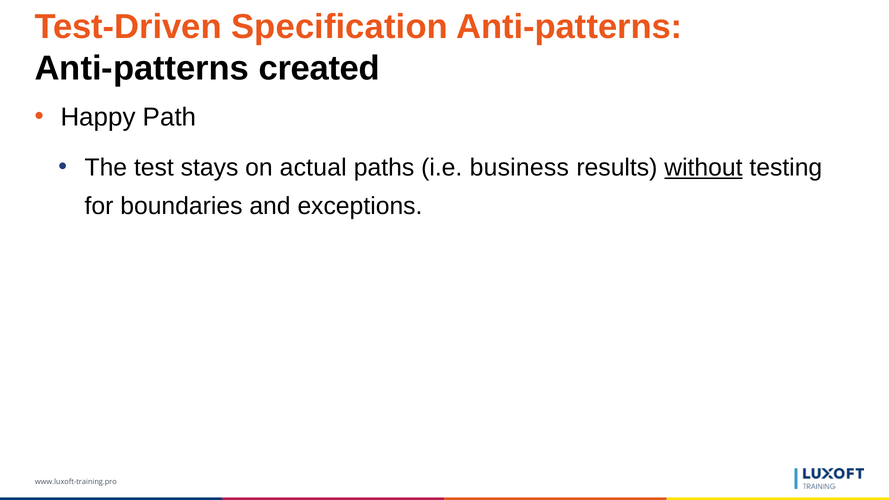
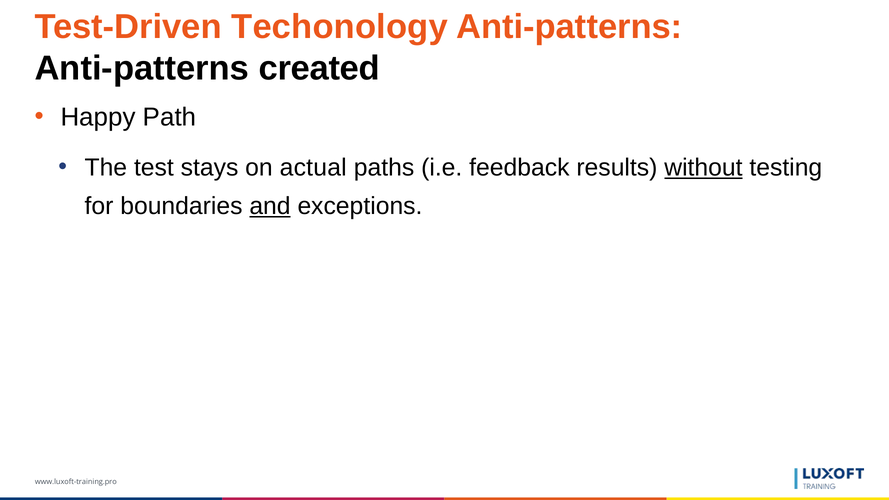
Specification: Specification -> Techonology (340, 27)
business: business -> feedback (519, 168)
and underline: none -> present (270, 206)
